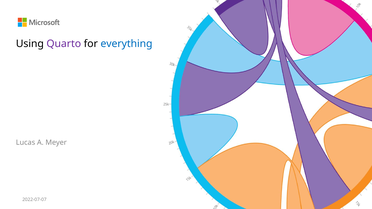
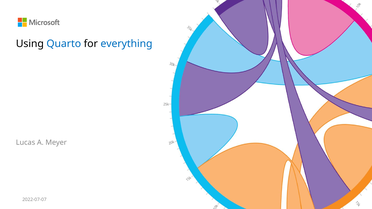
Quarto colour: purple -> blue (64, 44)
